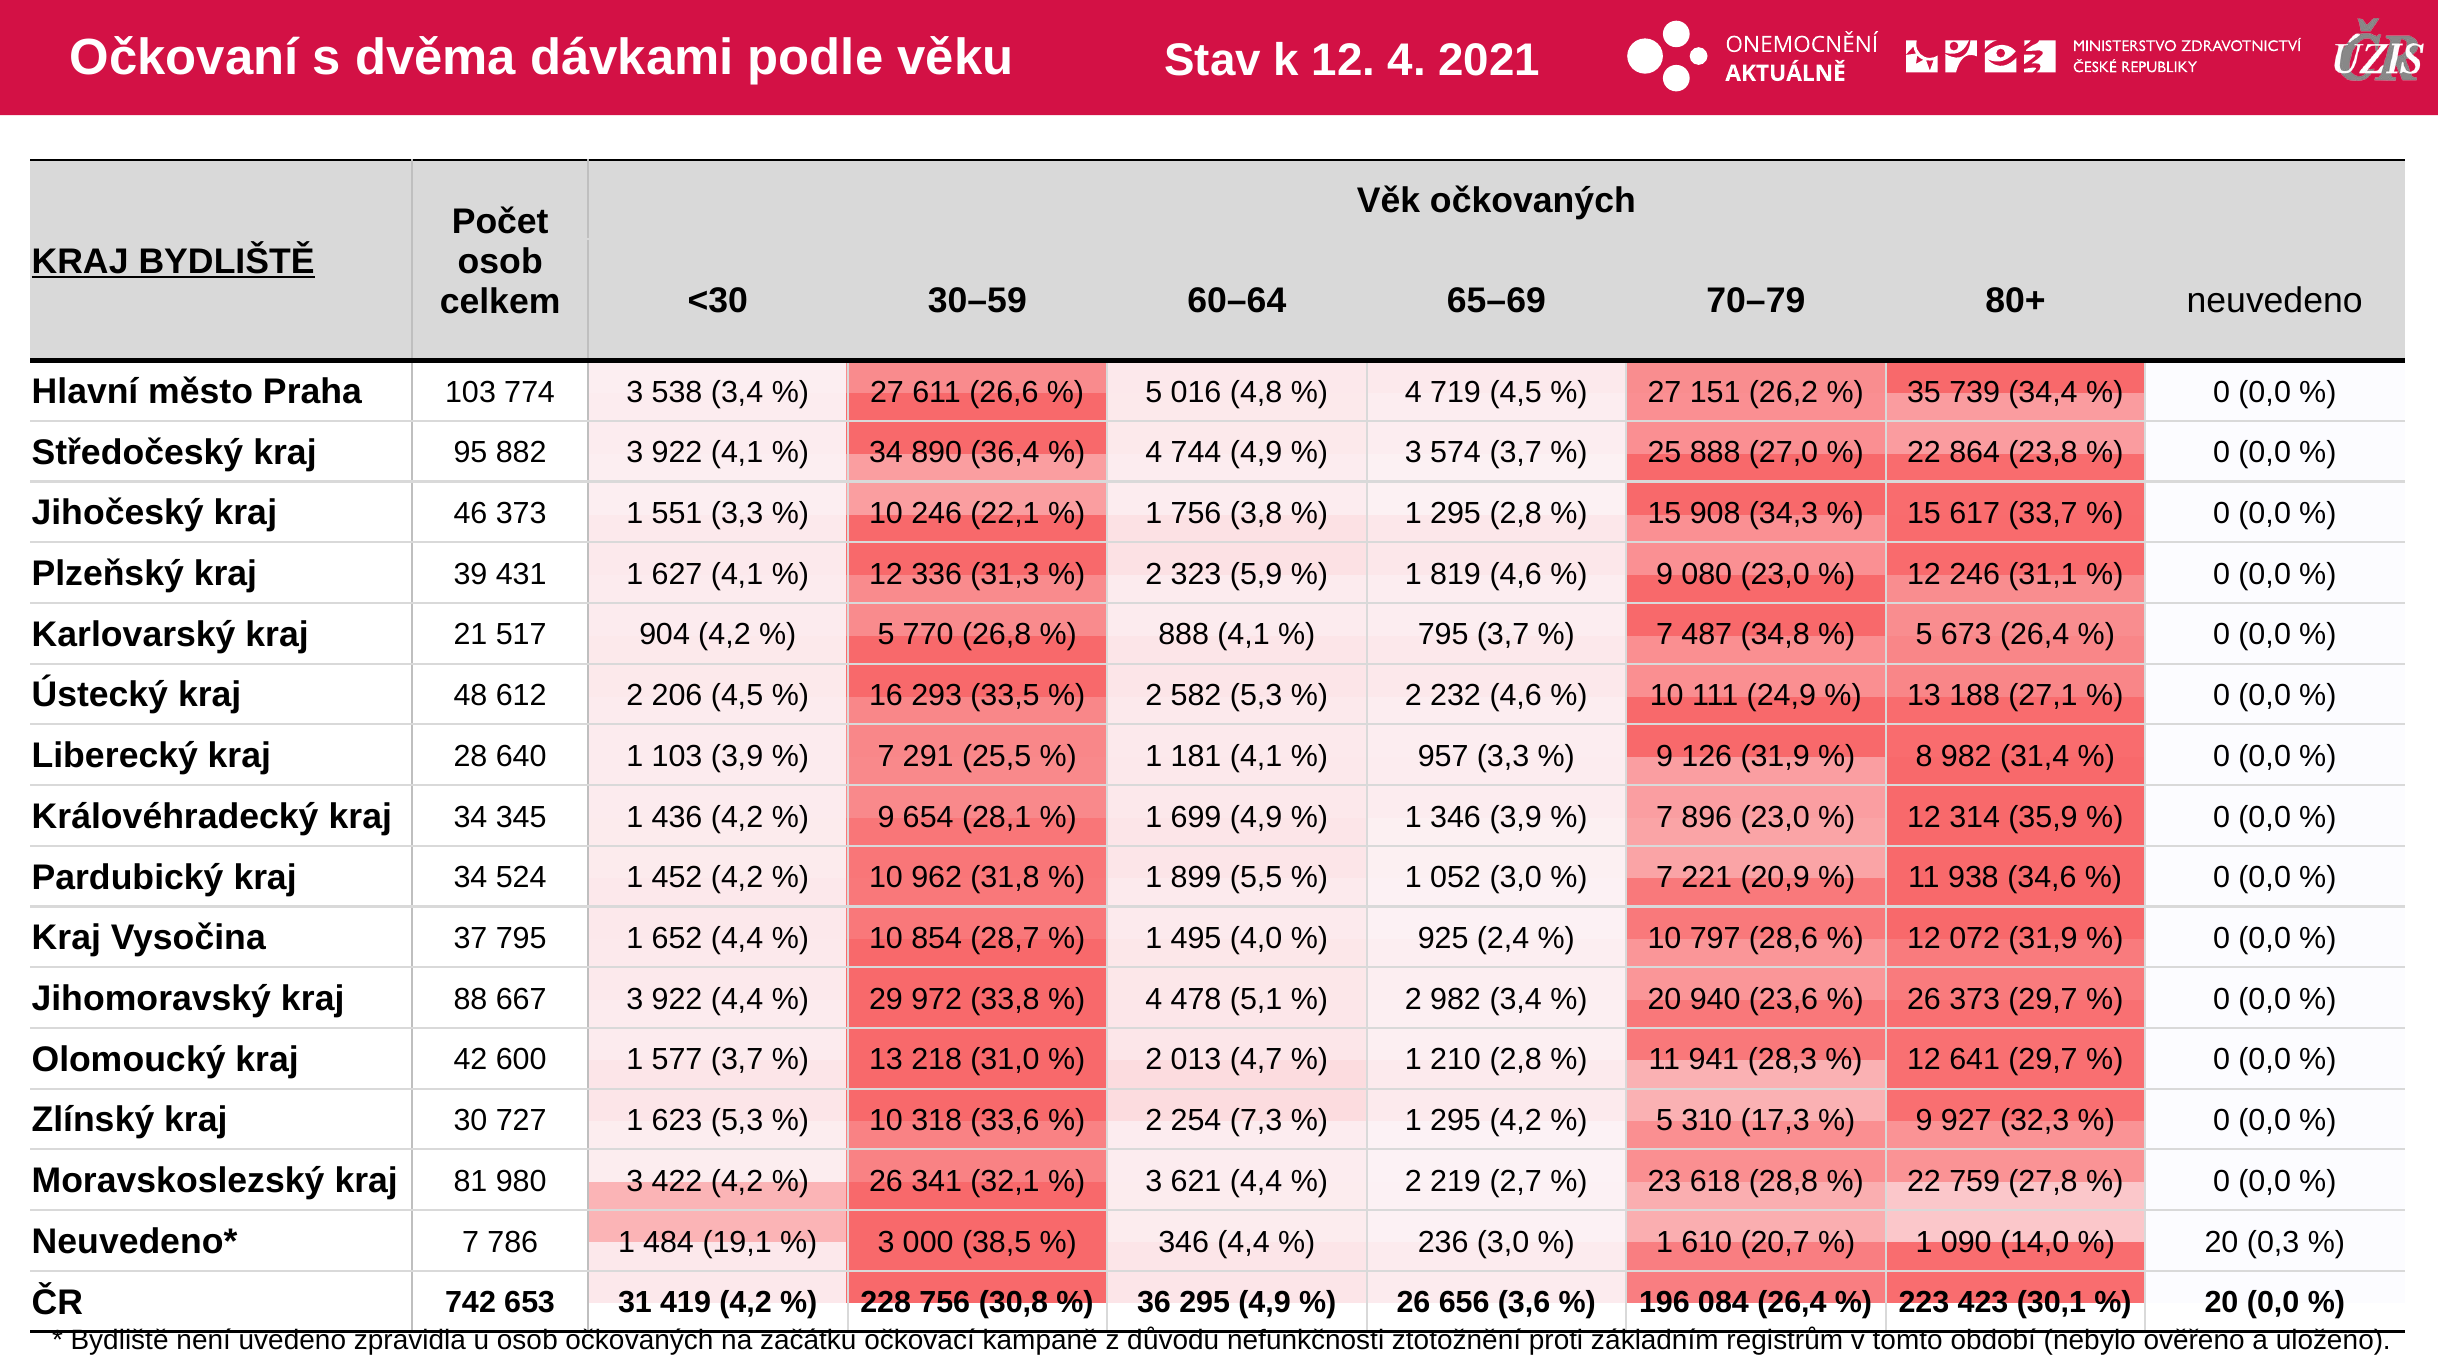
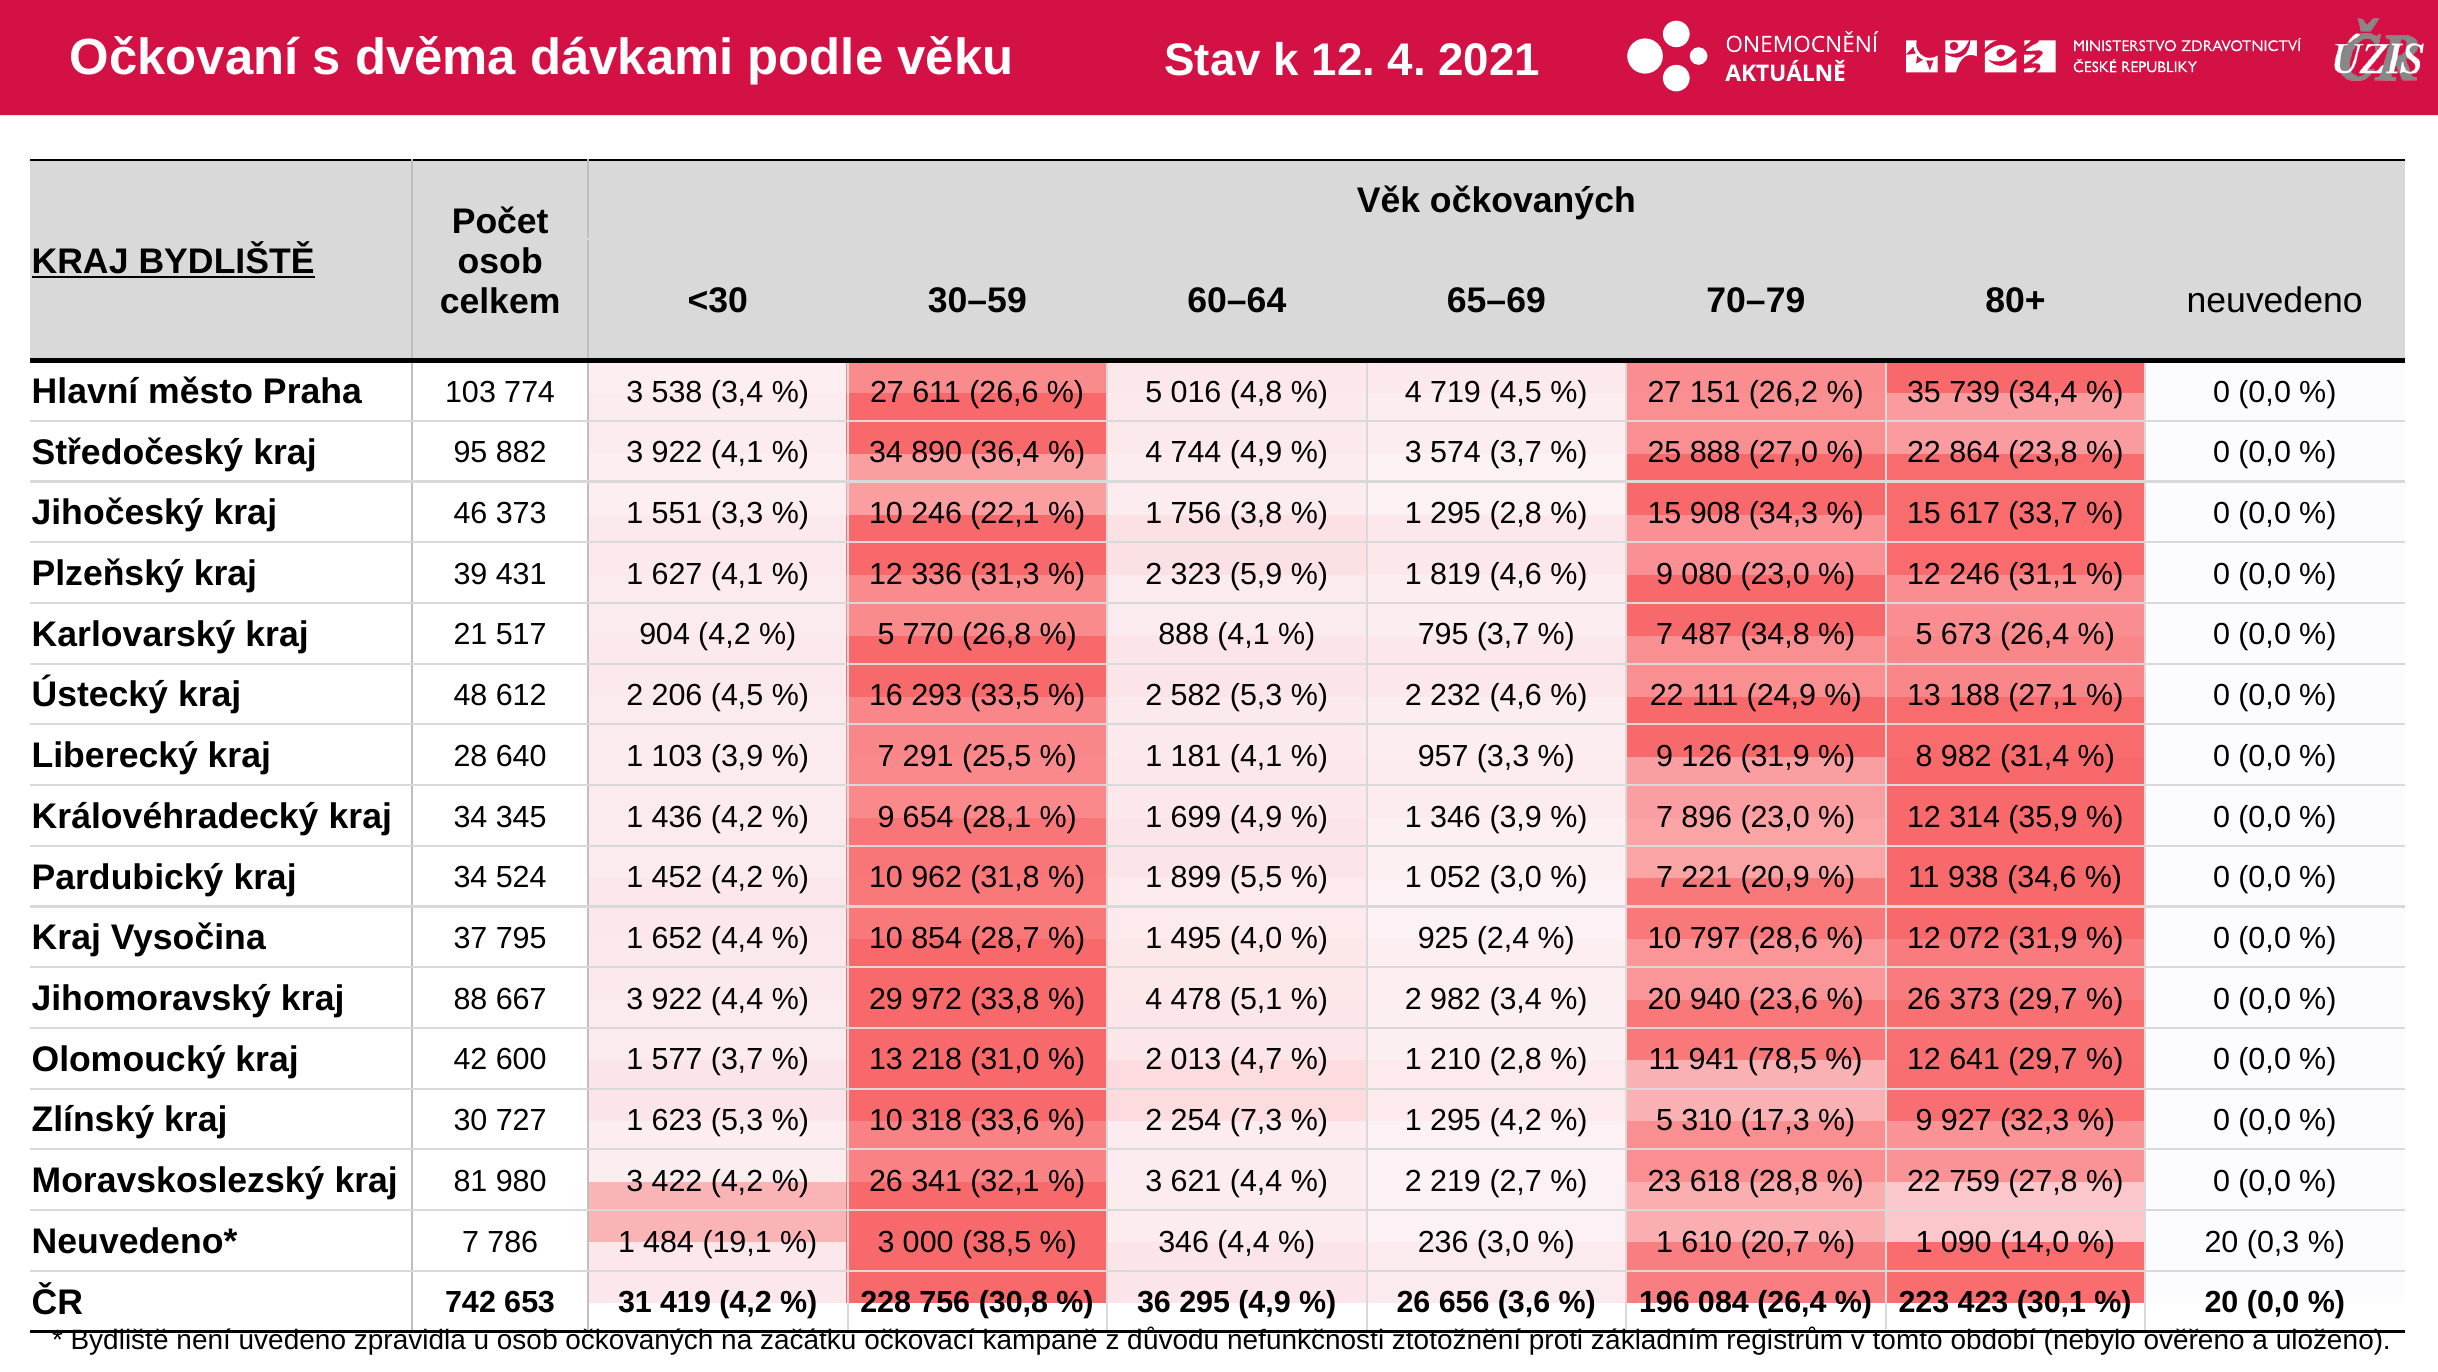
10: 10 -> 22 (1667, 695)
28,3: 28,3 -> 78,5 (1782, 1059)
